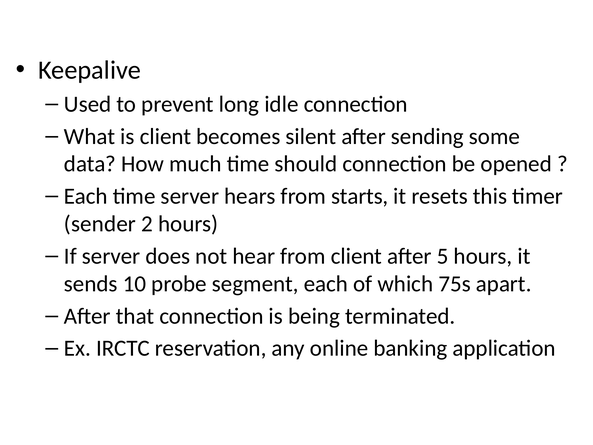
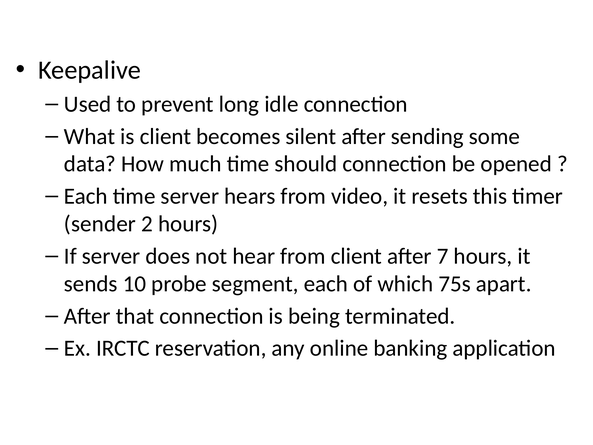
starts: starts -> video (360, 196)
5: 5 -> 7 (443, 256)
